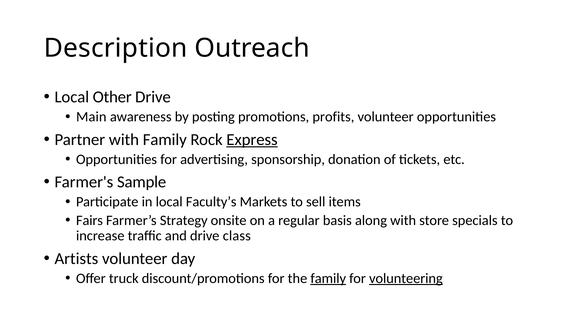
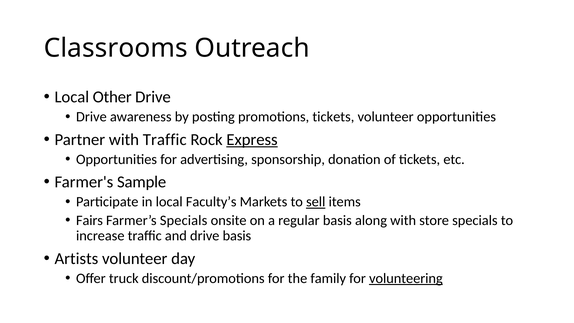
Description: Description -> Classrooms (116, 48)
Main: Main -> Drive (91, 117)
promotions profits: profits -> tickets (333, 117)
with Family: Family -> Traffic (165, 140)
sell underline: none -> present (316, 202)
Farmer’s Strategy: Strategy -> Specials (184, 220)
drive class: class -> basis (237, 236)
family underline: present -> none (328, 278)
